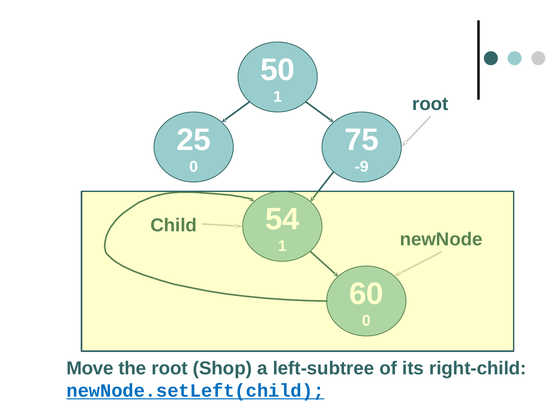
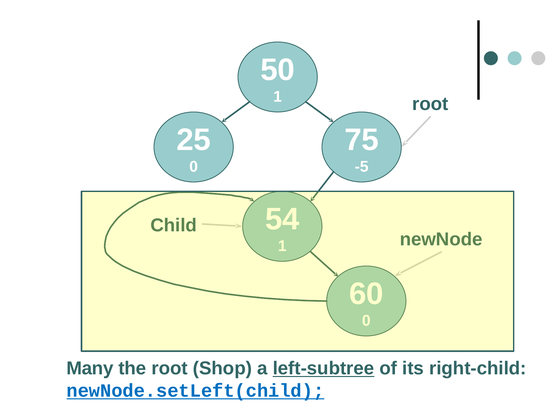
-9: -9 -> -5 (362, 167)
Move: Move -> Many (90, 368)
left-subtree underline: none -> present (324, 368)
